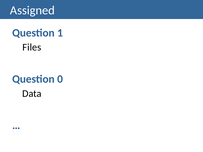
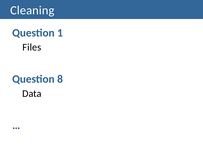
Assigned: Assigned -> Cleaning (32, 10)
0: 0 -> 8 (60, 79)
